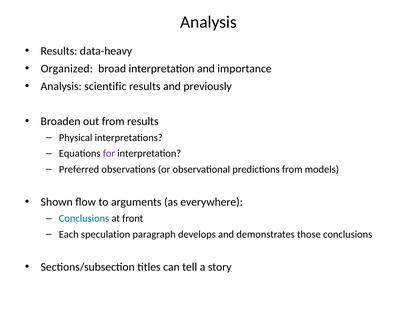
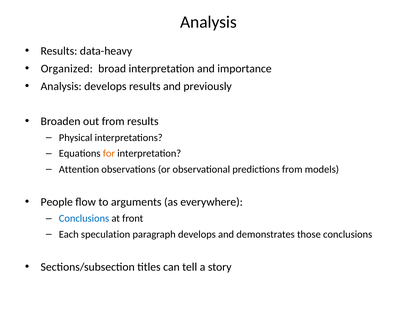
Analysis scientific: scientific -> develops (105, 86)
for colour: purple -> orange (109, 154)
Preferred: Preferred -> Attention (79, 170)
Shown: Shown -> People (57, 203)
